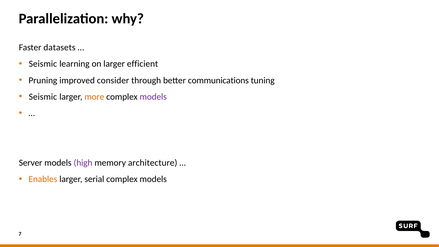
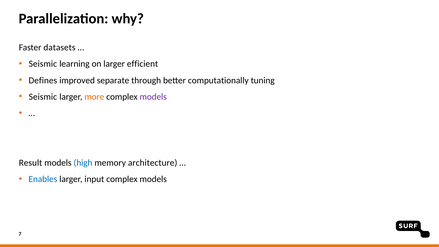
Pruning: Pruning -> Defines (43, 80)
consider: consider -> separate (113, 80)
communications: communications -> computationally (218, 80)
Server: Server -> Result (31, 163)
high colour: purple -> blue (83, 163)
Enables colour: orange -> blue (43, 179)
serial: serial -> input (94, 179)
